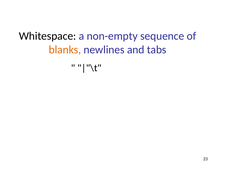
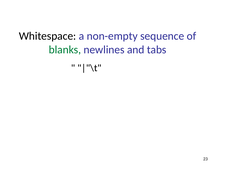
blanks colour: orange -> green (65, 50)
